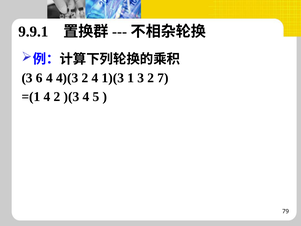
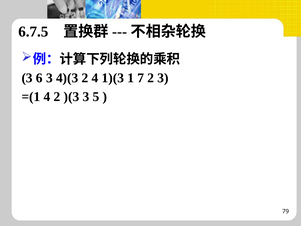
9.9.1: 9.9.1 -> 6.7.5 (33, 32)
6 4: 4 -> 3 (49, 78)
1 3: 3 -> 7 (141, 78)
2 7: 7 -> 3 (163, 78)
)(3 4: 4 -> 3 (86, 97)
